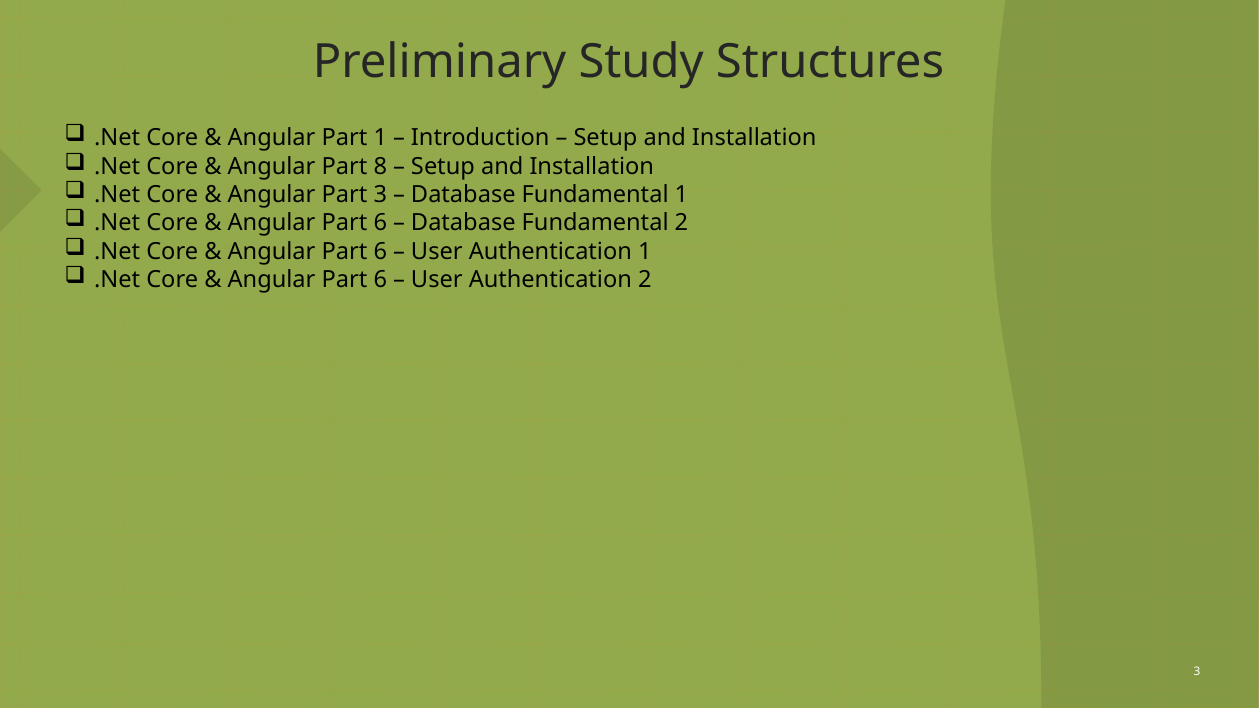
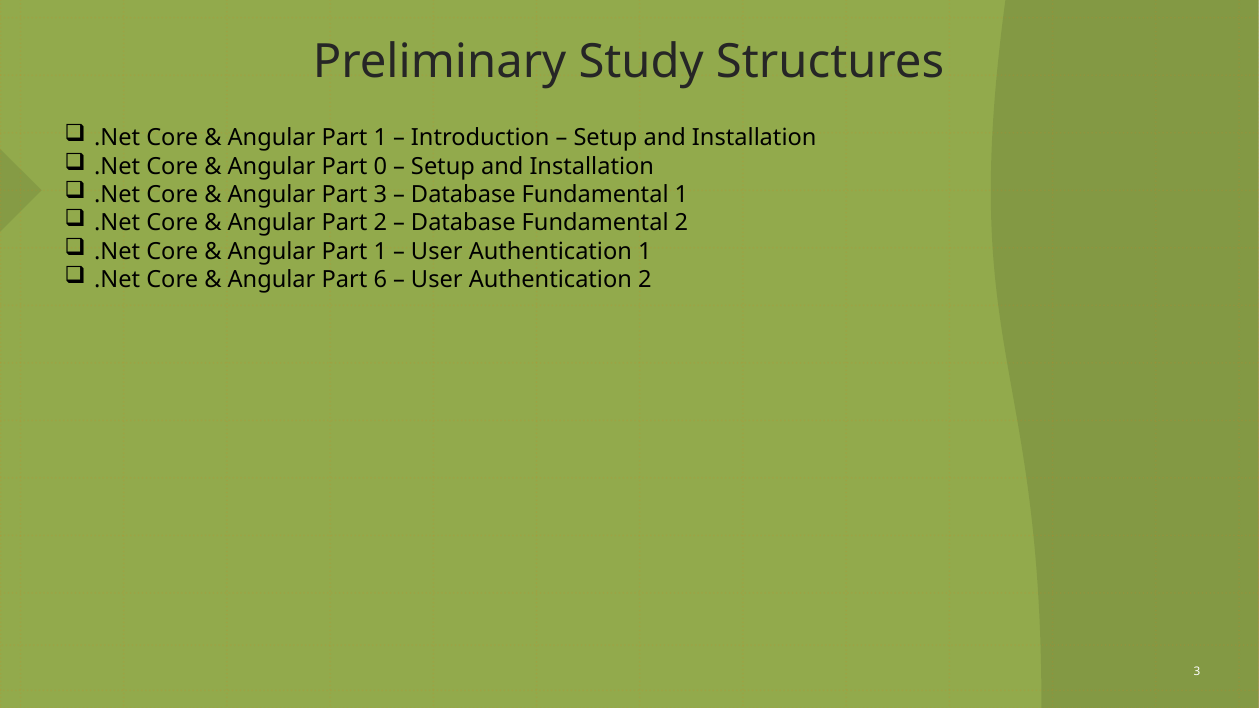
8: 8 -> 0 (380, 166)
6: 6 -> 2 (380, 223)
6: 6 -> 1 (380, 251)
